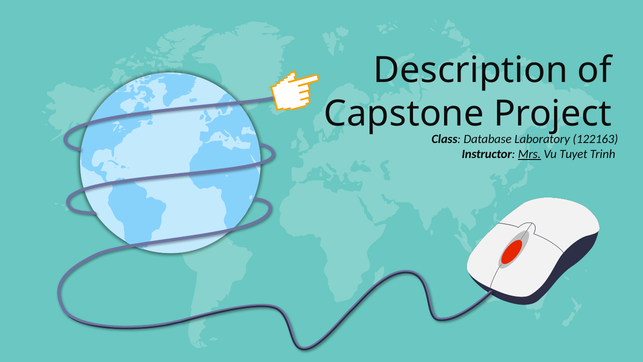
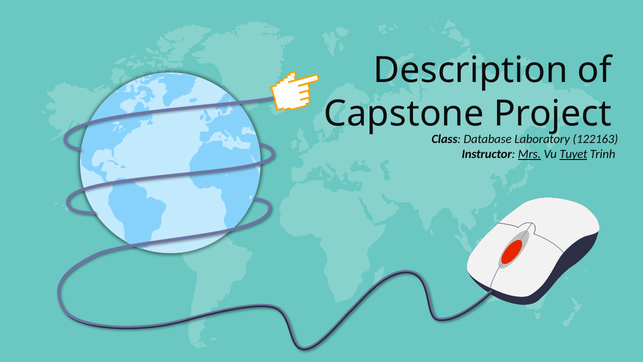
Tuyet underline: none -> present (573, 154)
